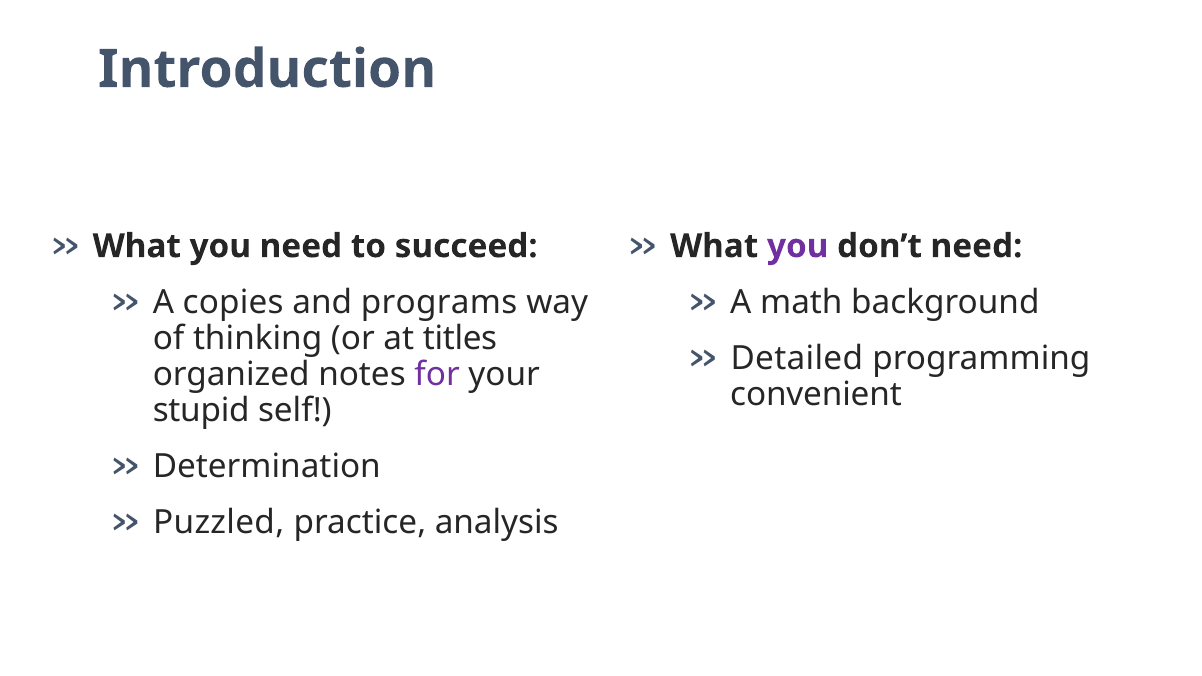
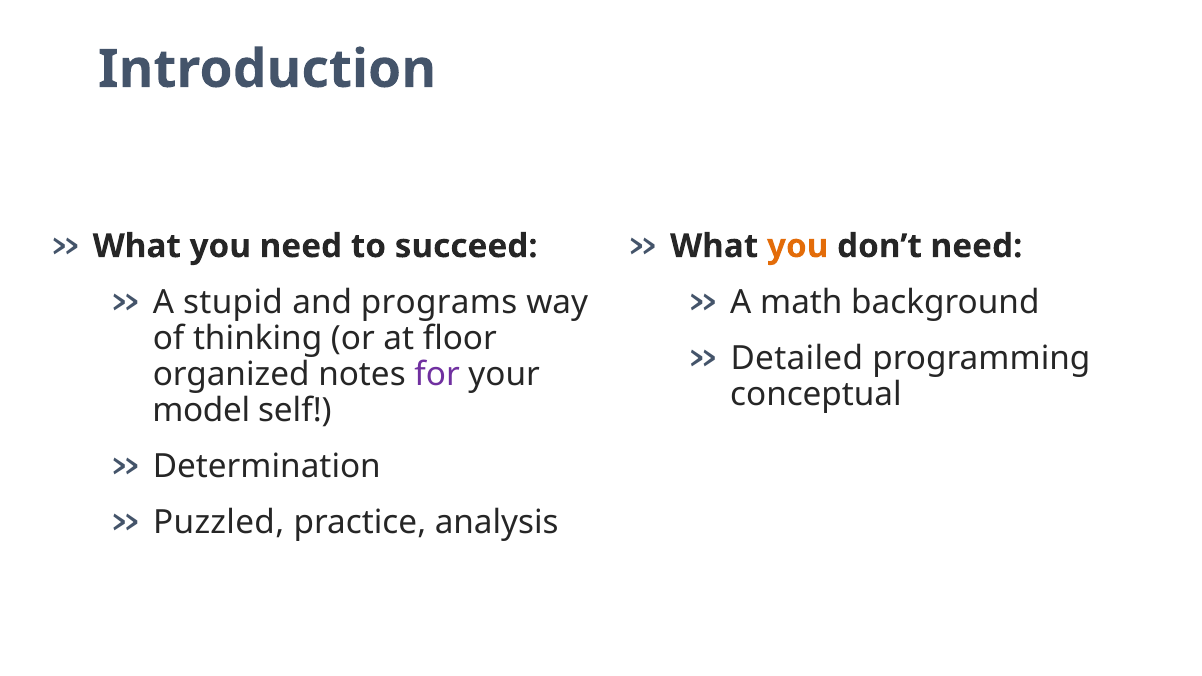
you colour: purple -> orange (798, 246)
copies: copies -> stupid (233, 302)
titles: titles -> floor (460, 338)
convenient: convenient -> conceptual (816, 394)
stupid: stupid -> model (201, 410)
